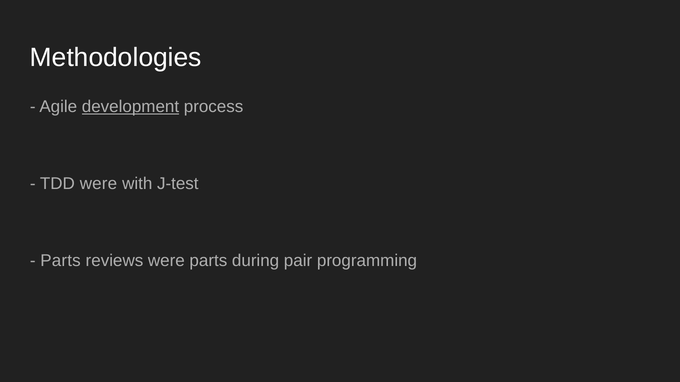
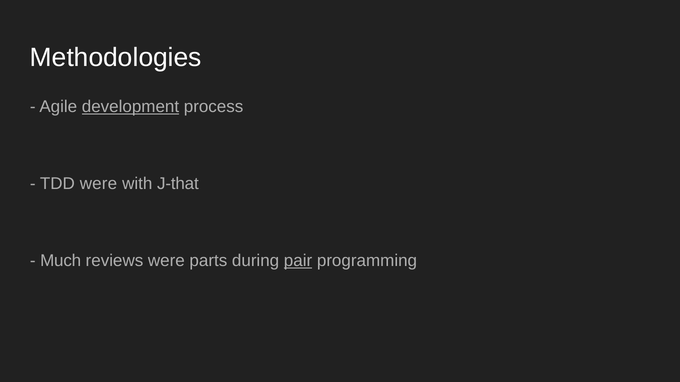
J-test: J-test -> J-that (178, 184)
Parts: Parts -> Much (61, 261)
pair underline: none -> present (298, 261)
